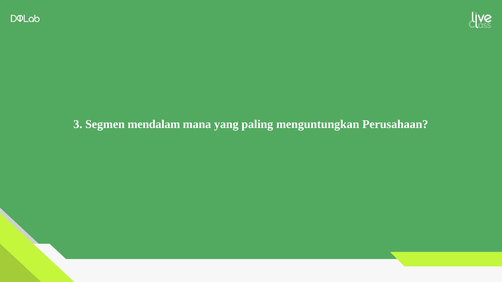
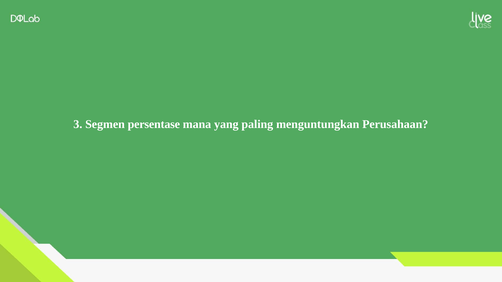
mendalam: mendalam -> persentase (154, 124)
